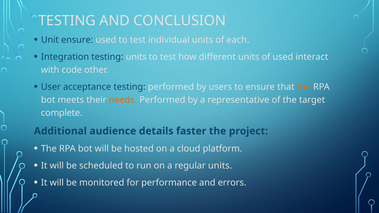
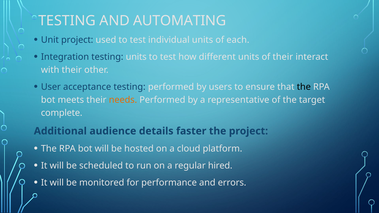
CONCLUSION: CONCLUSION -> AUTOMATING (180, 21)
Unit ensure: ensure -> project (77, 40)
of used: used -> their (283, 57)
with code: code -> their (72, 70)
the colour: orange -> black (304, 87)
regular units: units -> hired (220, 166)
